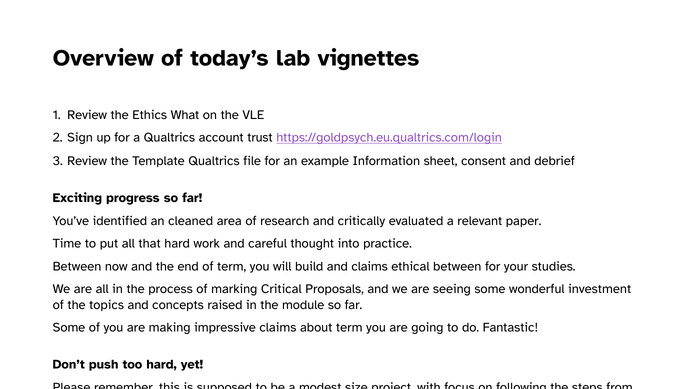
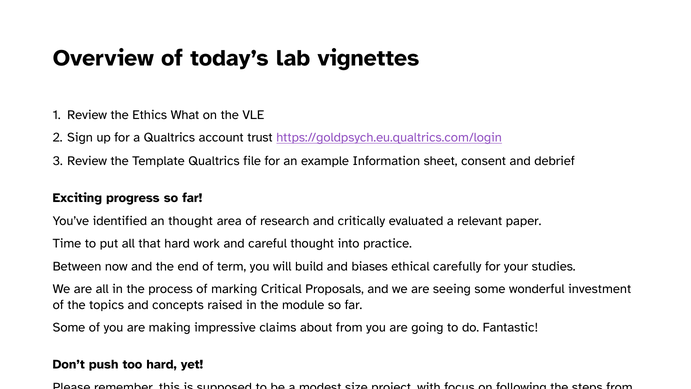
an cleaned: cleaned -> thought (191, 221)
and claims: claims -> biases (370, 266)
ethical between: between -> carefully (457, 266)
about term: term -> from (349, 327)
